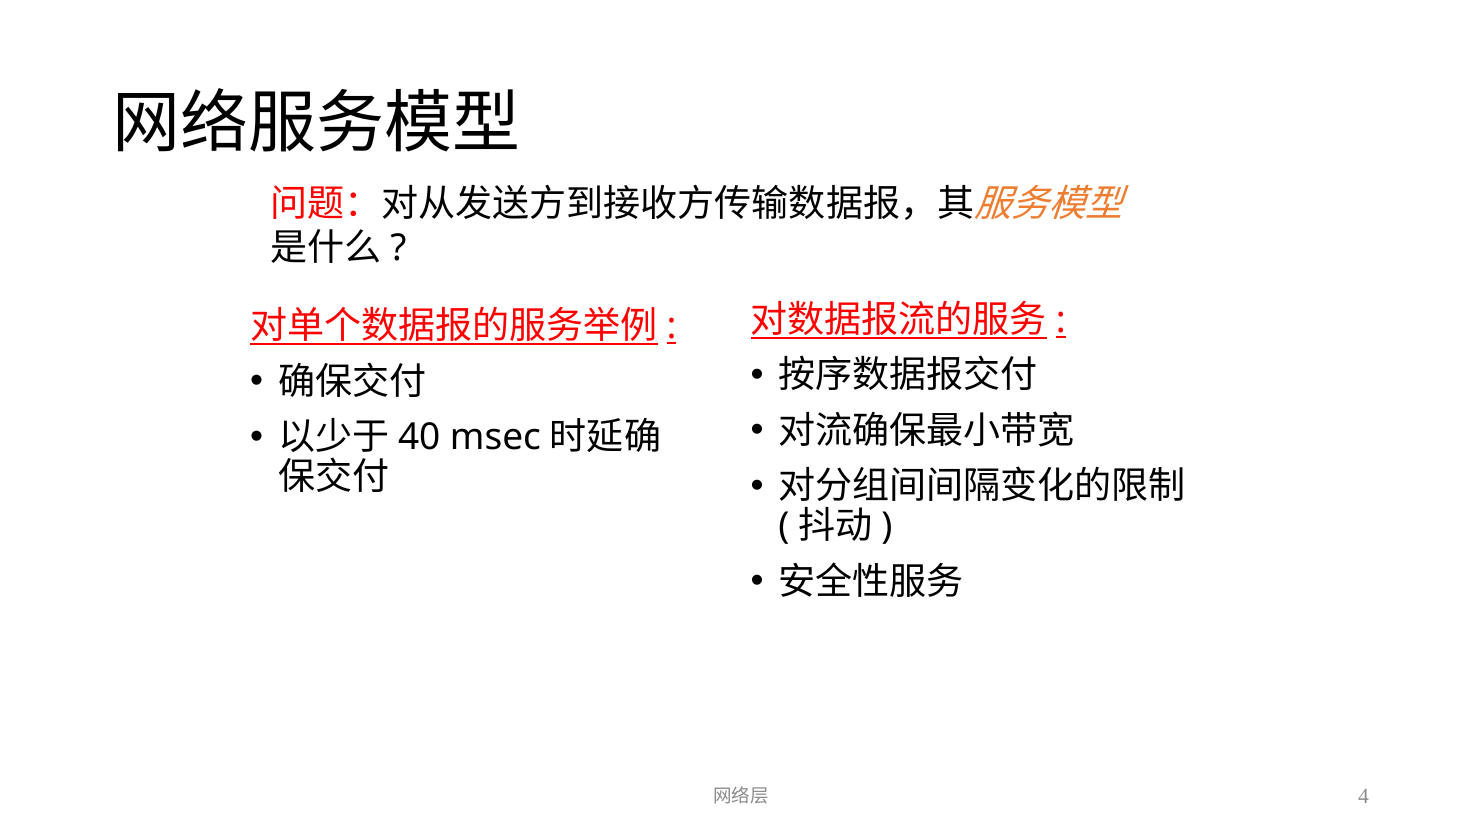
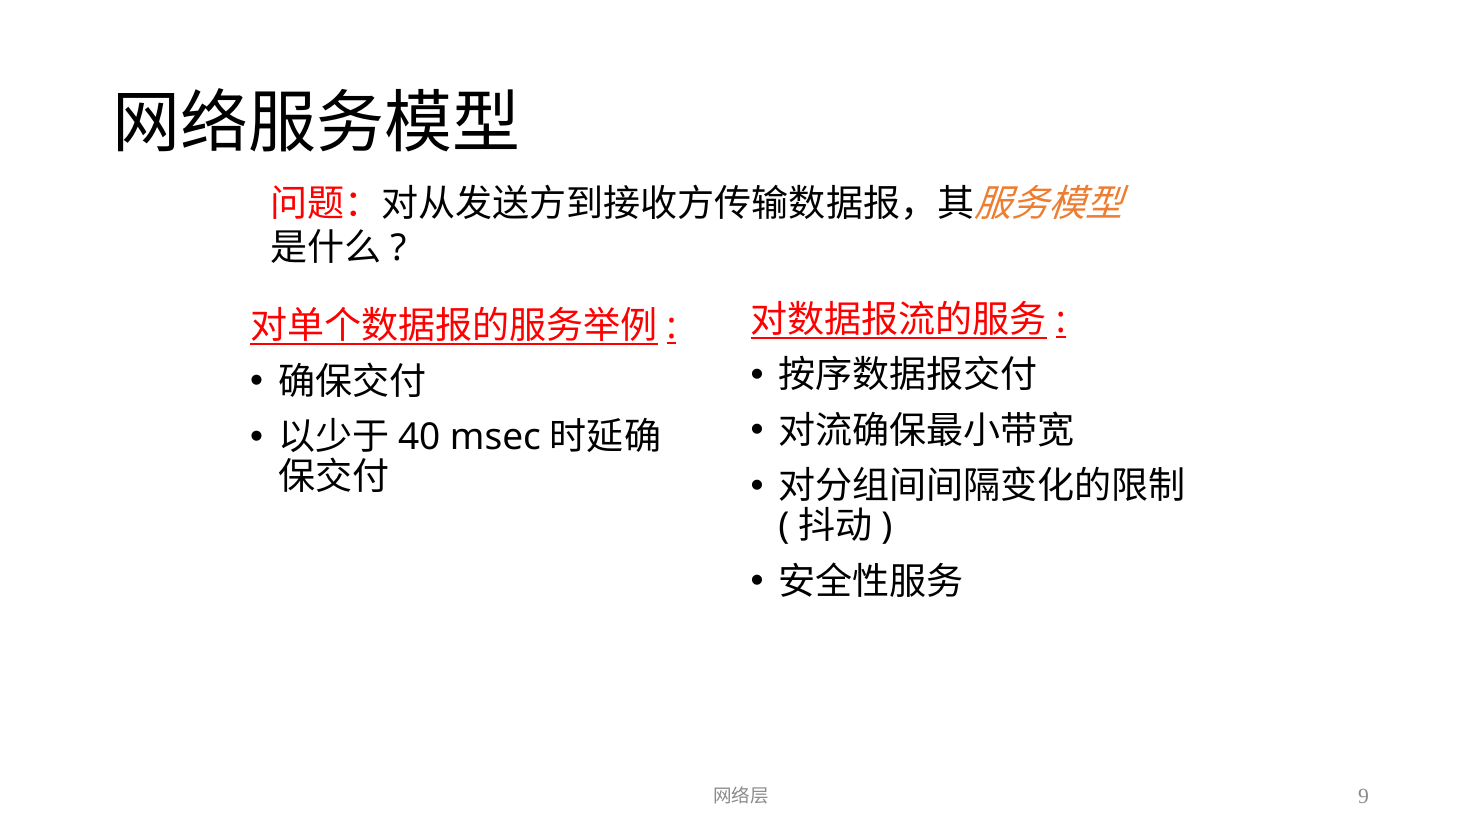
4: 4 -> 9 (1364, 796)
